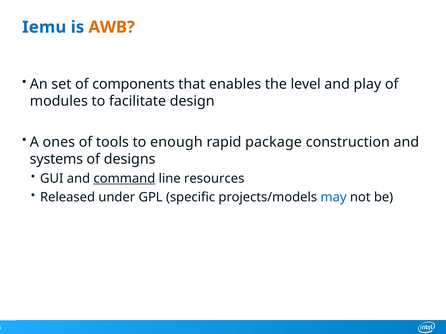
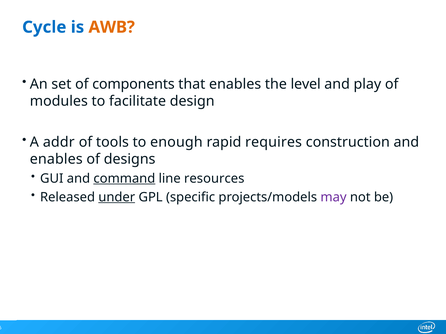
Iemu: Iemu -> Cycle (44, 27)
ones: ones -> addr (59, 142)
package: package -> requires (274, 142)
systems: systems -> enables (56, 159)
under underline: none -> present (117, 197)
may colour: blue -> purple (334, 197)
